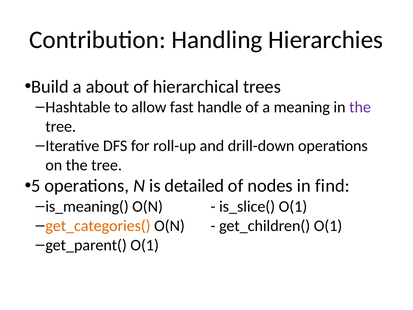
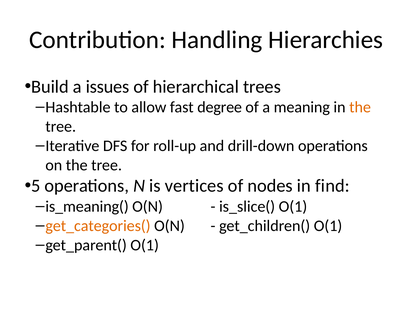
about: about -> issues (108, 87)
handle: handle -> degree (220, 107)
the colour: purple -> orange (360, 107)
detailed: detailed -> vertices (194, 186)
